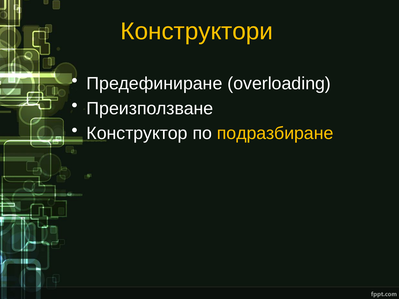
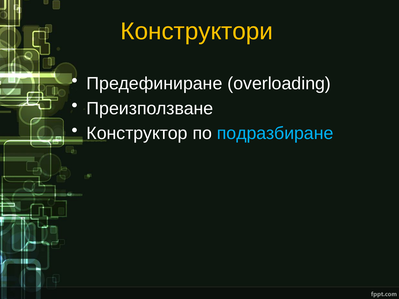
подразбиране colour: yellow -> light blue (275, 133)
